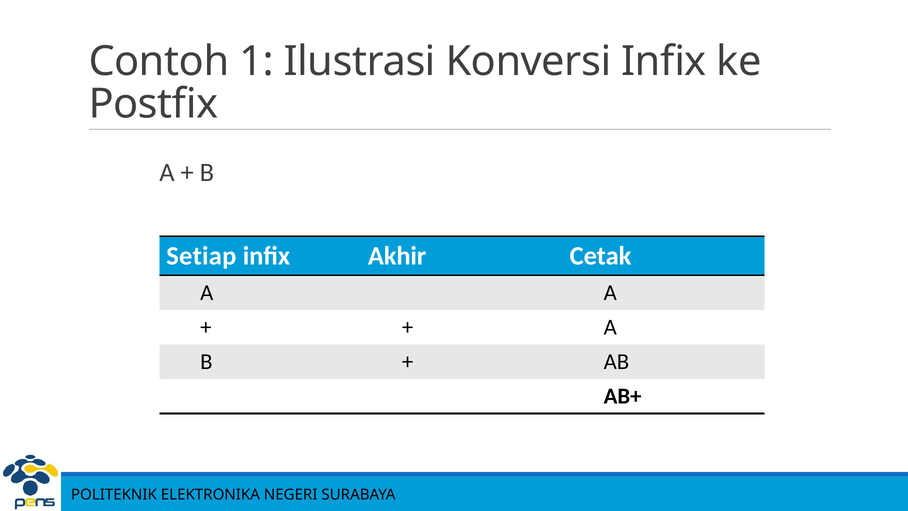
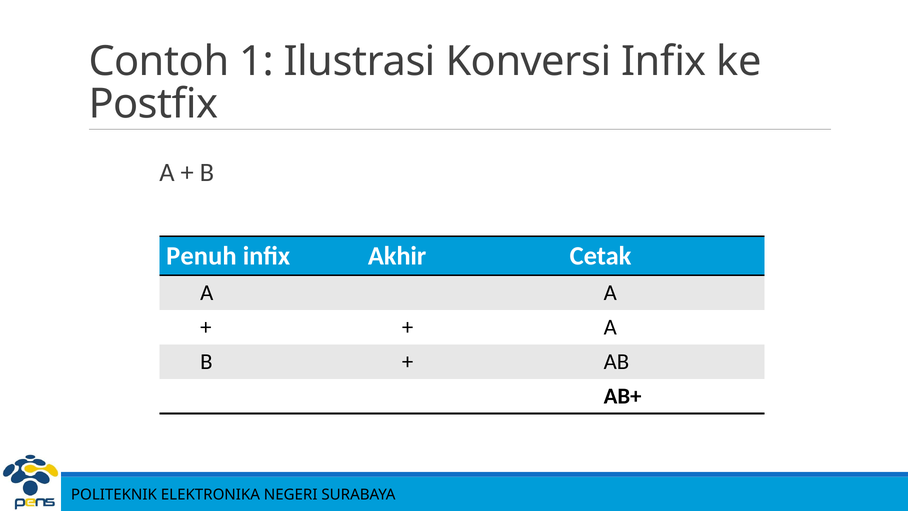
Setiap: Setiap -> Penuh (201, 256)
